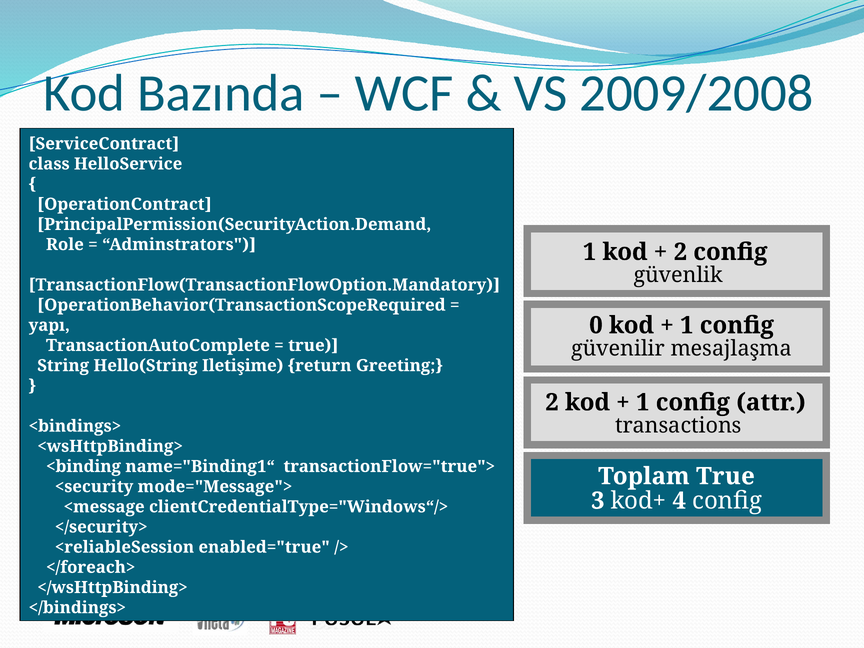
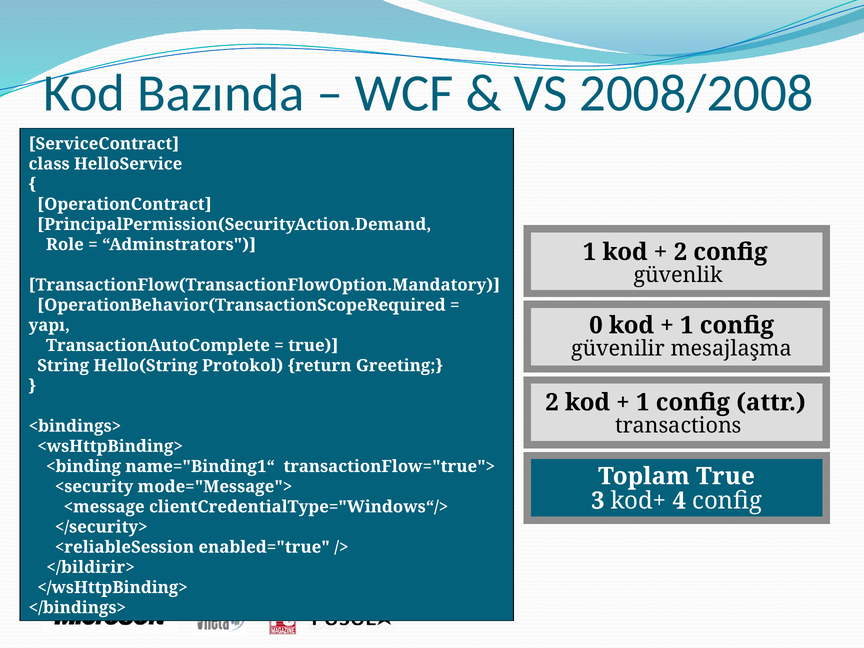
2009/2008: 2009/2008 -> 2008/2008 (697, 93)
Iletişime: Iletişime -> Protokol (243, 366)
</foreach>: </foreach> -> </bildirir> (91, 567)
